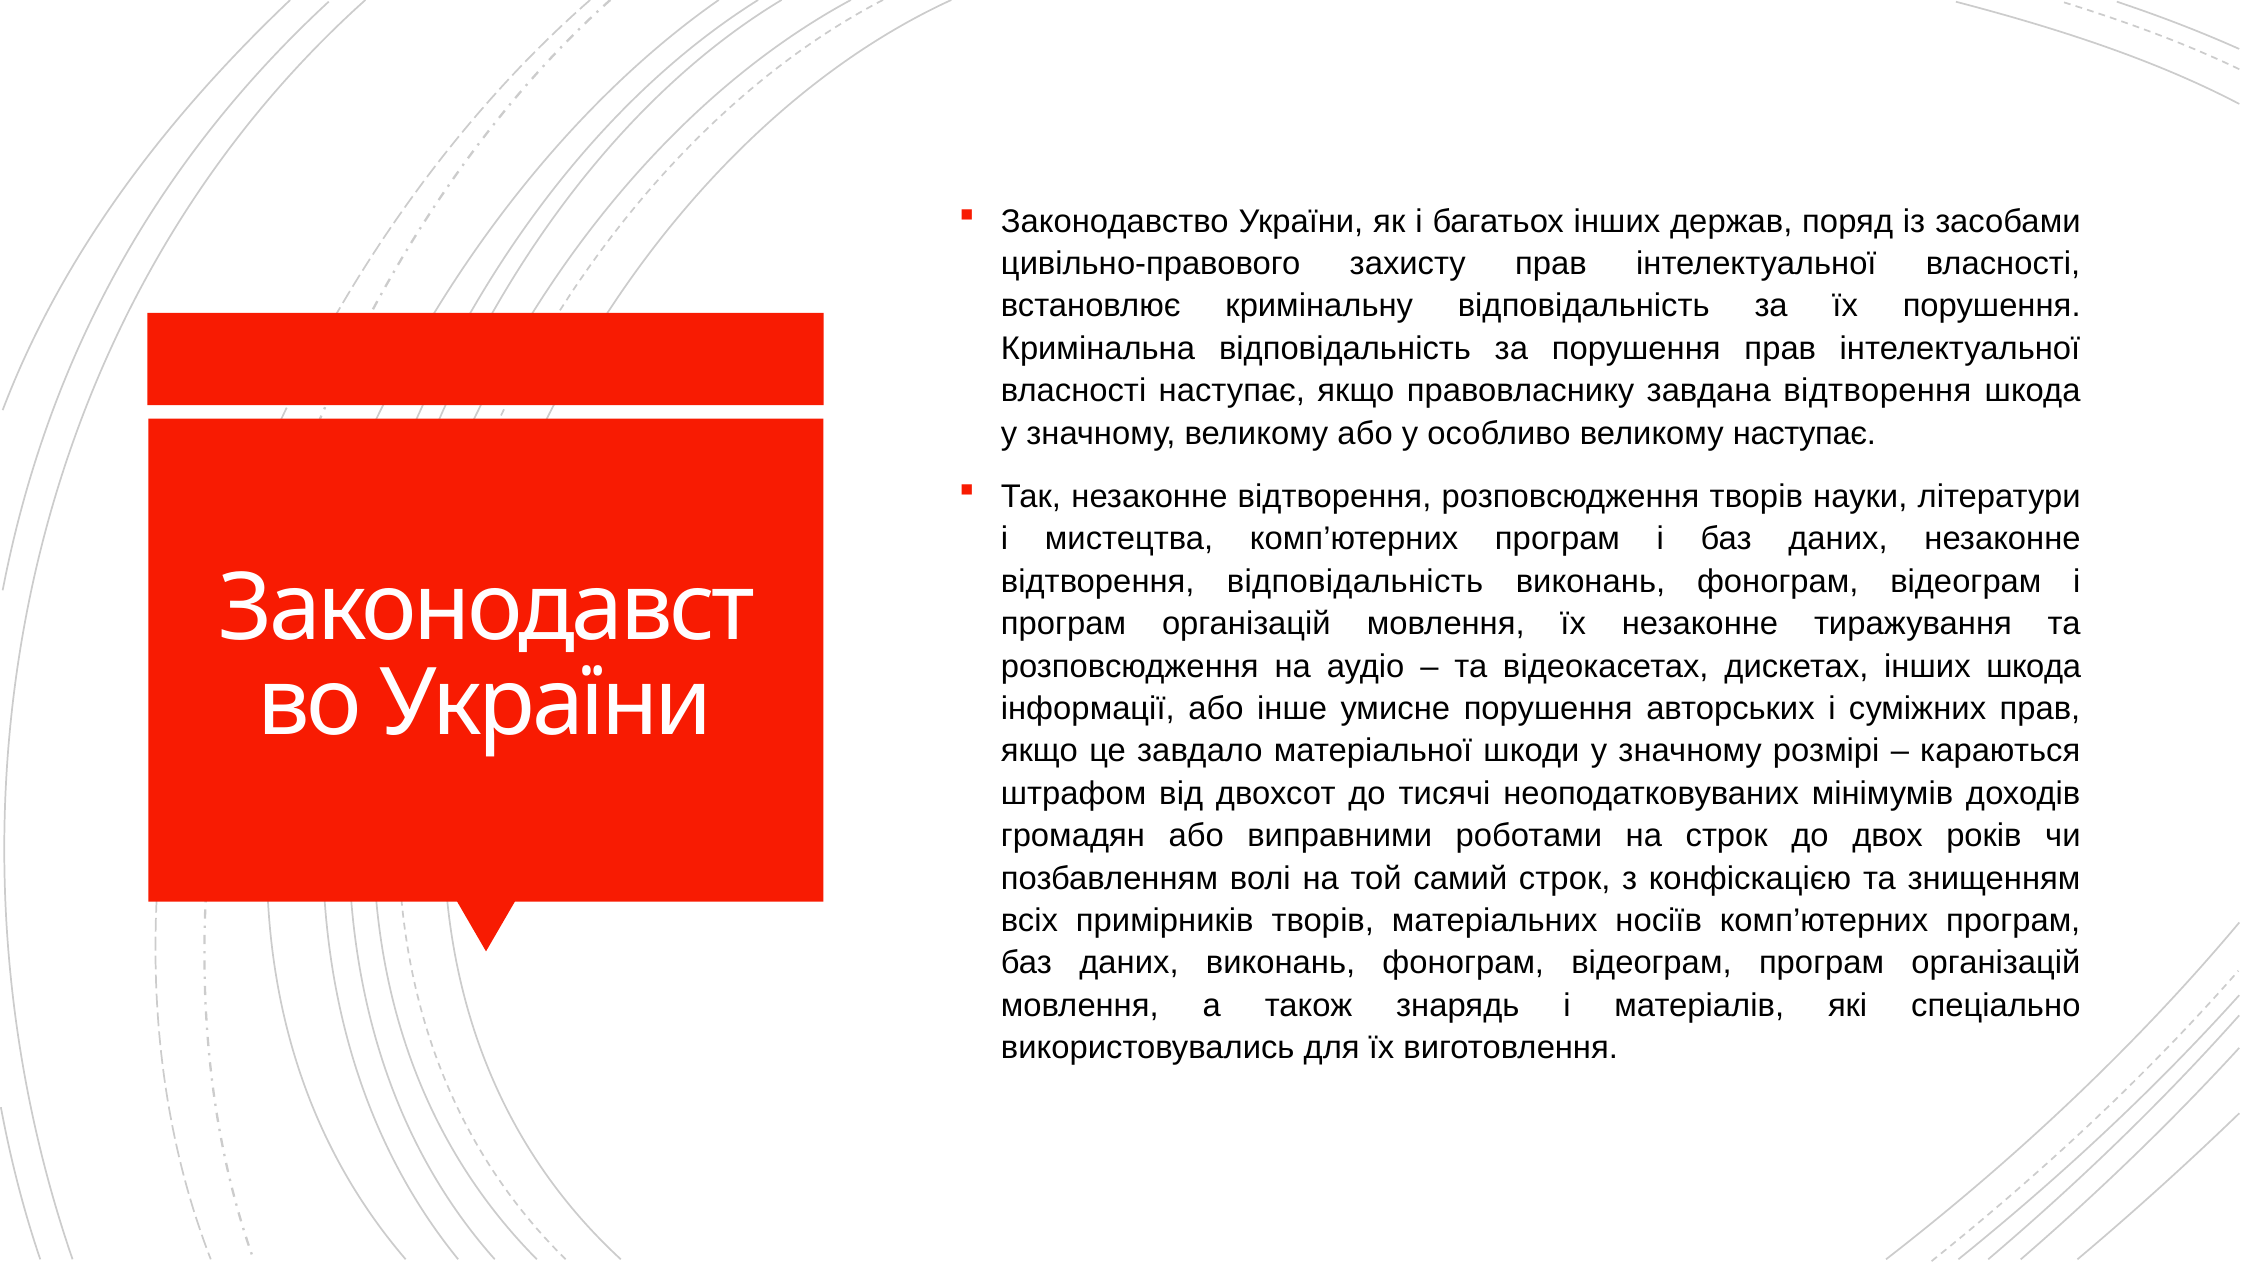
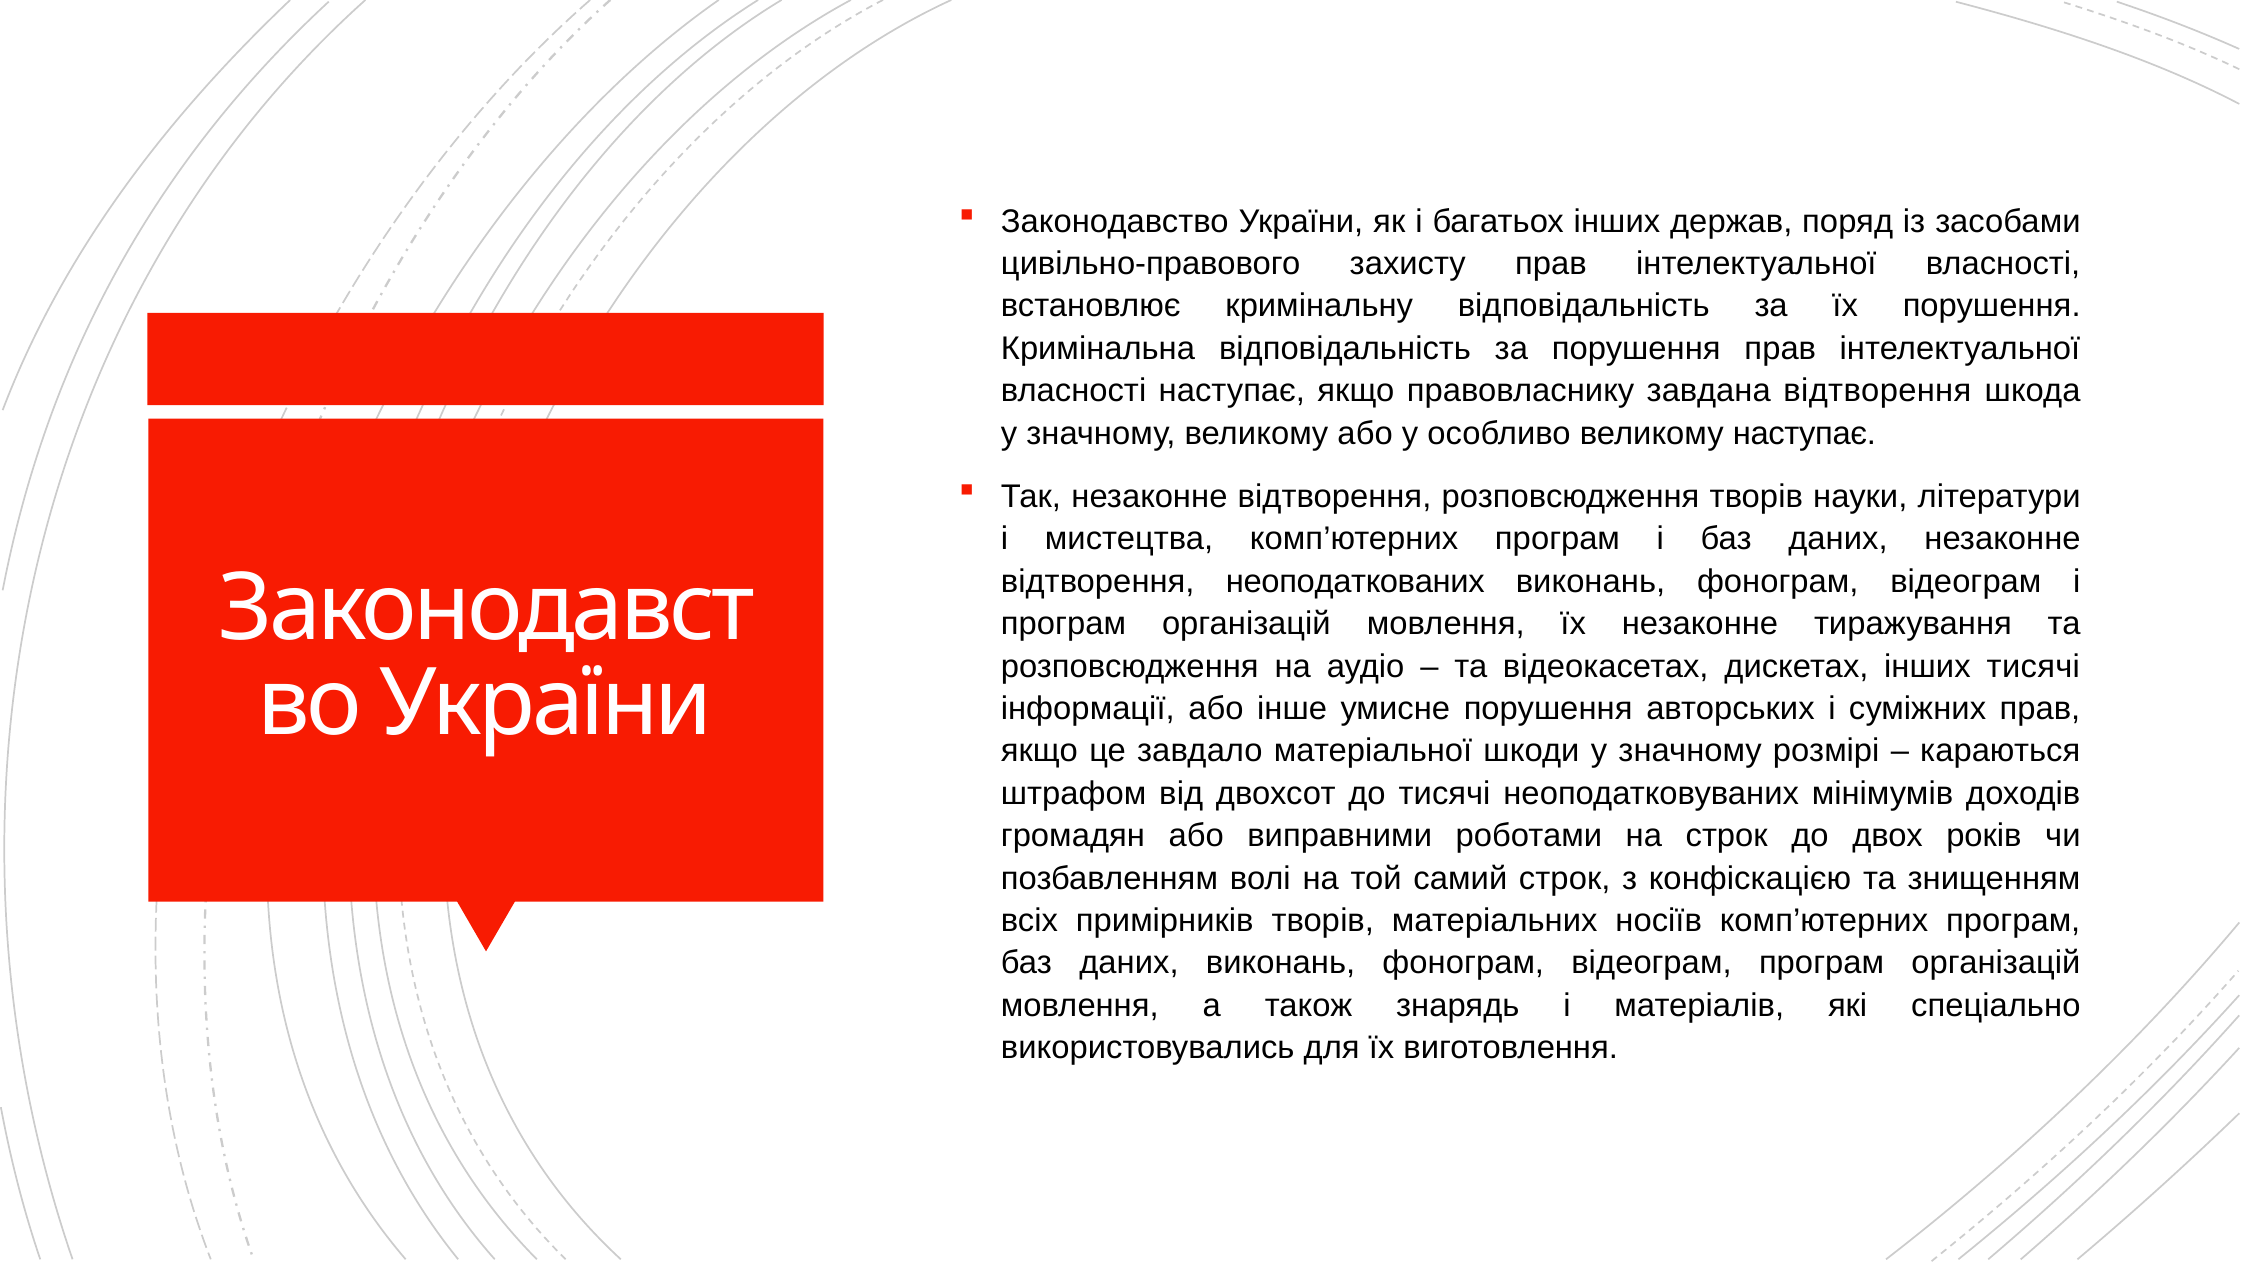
відтворення відповідальність: відповідальність -> неоподаткованих (1355, 582)
інших шкода: шкода -> тисячі (2033, 666)
